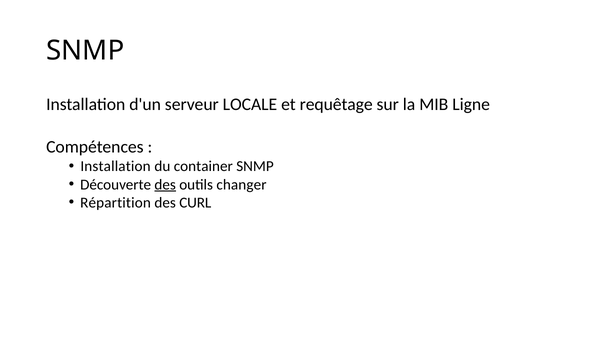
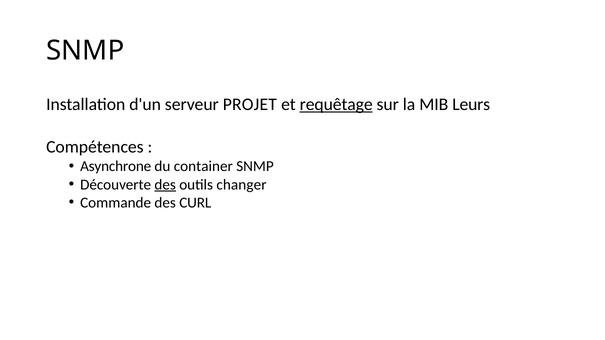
LOCALE: LOCALE -> PROJET (250, 105)
requêtage underline: none -> present (336, 105)
Ligne: Ligne -> Leurs (471, 105)
Installation: Installation -> Asynchrone (116, 167)
Répartition: Répartition -> Commande (116, 203)
